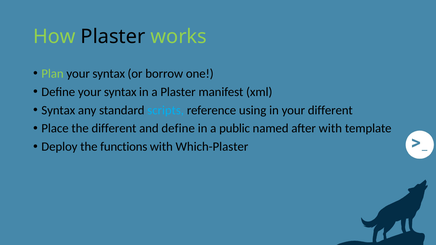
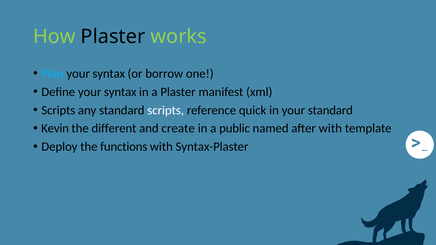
Plan colour: light green -> light blue (53, 74)
Syntax: Syntax -> Scripts (58, 110)
scripts colour: light blue -> white (166, 110)
using: using -> quick (253, 110)
your different: different -> standard (330, 110)
Place: Place -> Kevin (55, 129)
and define: define -> create (178, 129)
Which-Plaster: Which-Plaster -> Syntax-Plaster (212, 147)
